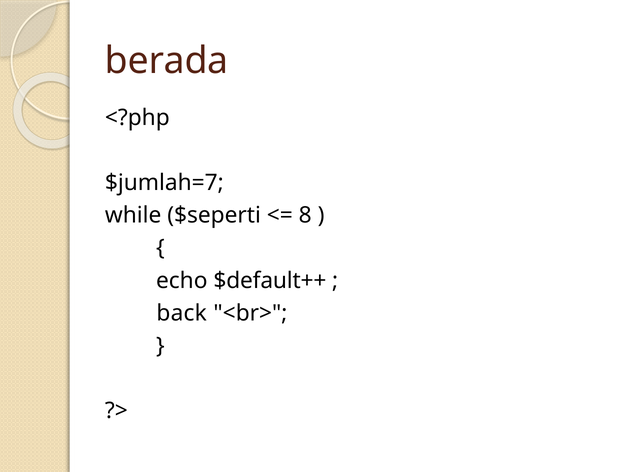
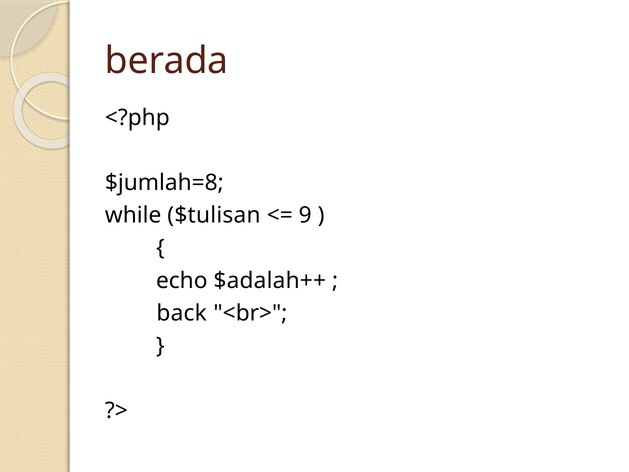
$jumlah=7: $jumlah=7 -> $jumlah=8 (164, 183)
$seperti: $seperti -> $tulisan (214, 215)
8: 8 -> 9 (305, 215)
$default++: $default++ -> $adalah++ (270, 280)
